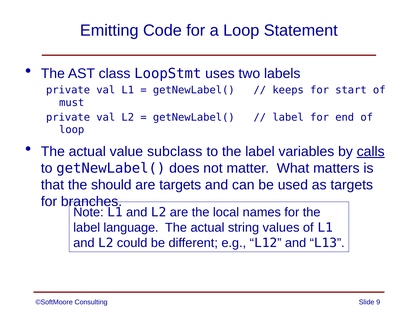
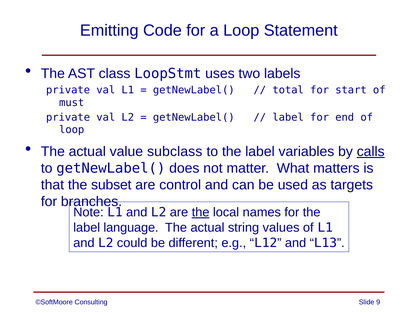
keeps: keeps -> total (288, 90)
should: should -> subset (111, 185)
are targets: targets -> control (180, 185)
the underline: none -> present (201, 213)
